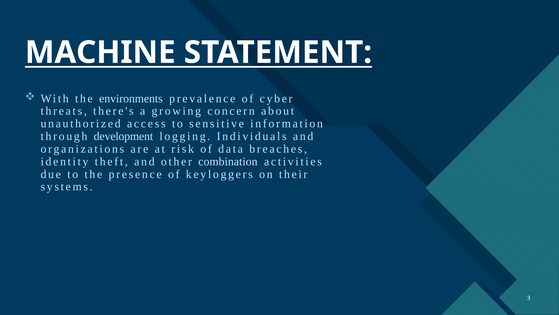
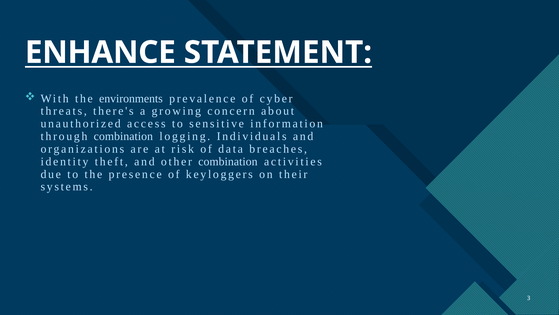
MACHINE: MACHINE -> ENHANCE (100, 52)
through development: development -> combination (123, 136)
